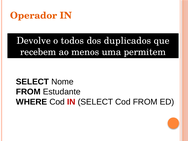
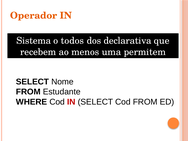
Devolve: Devolve -> Sistema (34, 41)
duplicados: duplicados -> declarativa (128, 41)
